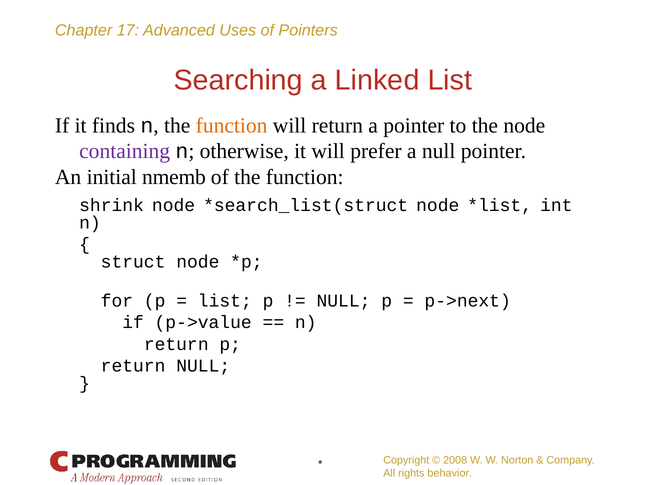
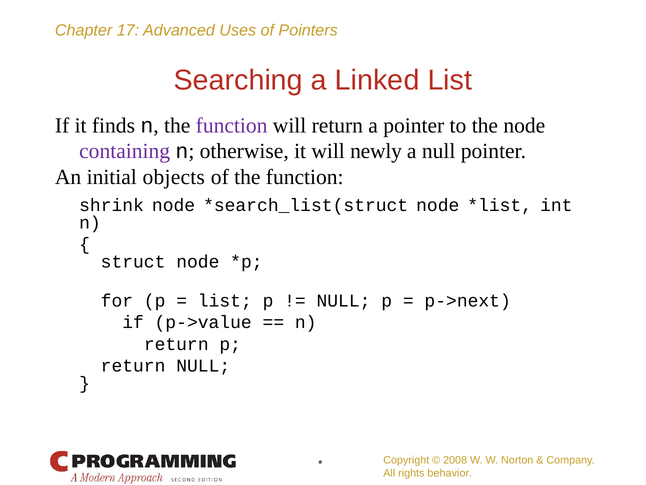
function colour: orange -> purple (232, 125)
prefer: prefer -> newly (376, 151)
nmemb: nmemb -> objects (174, 177)
